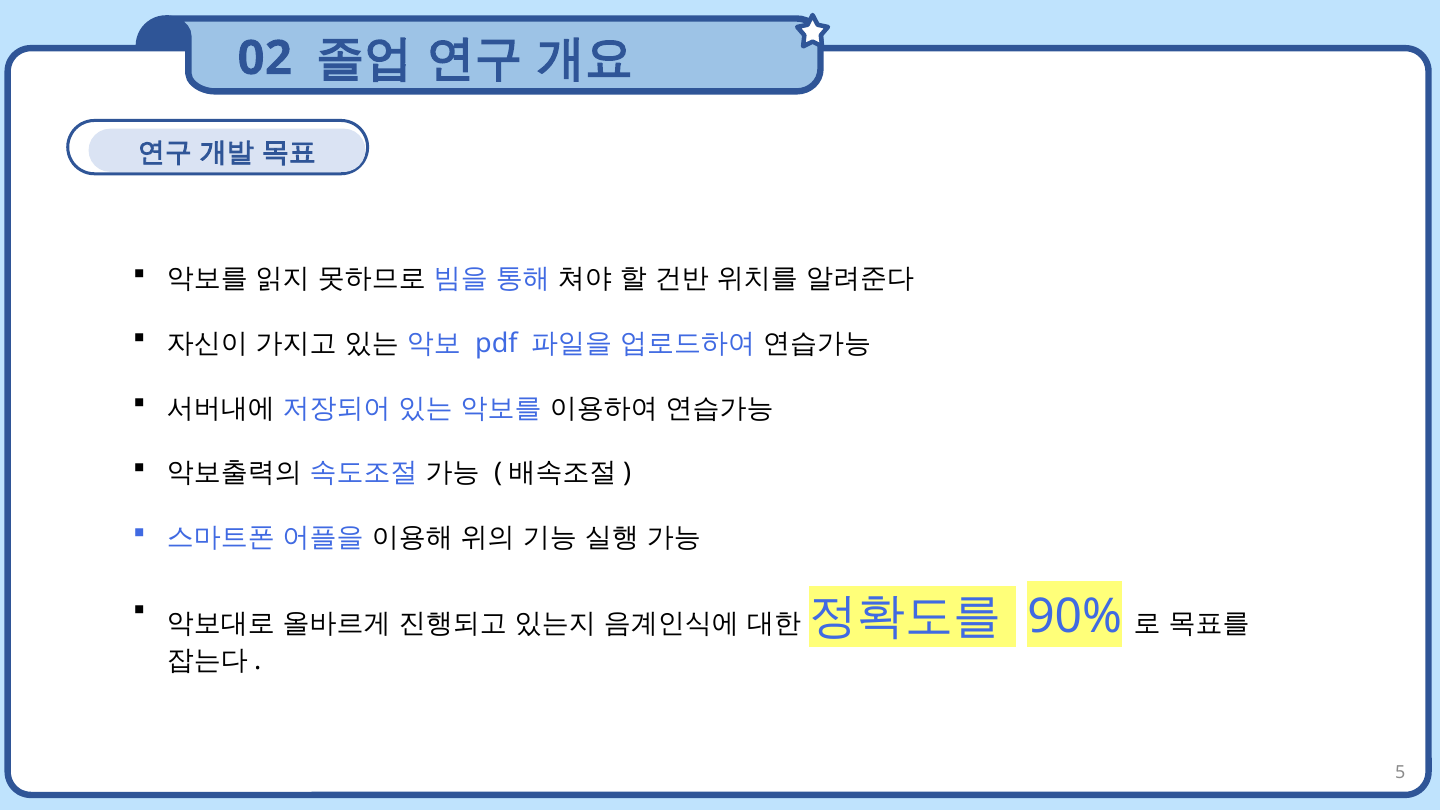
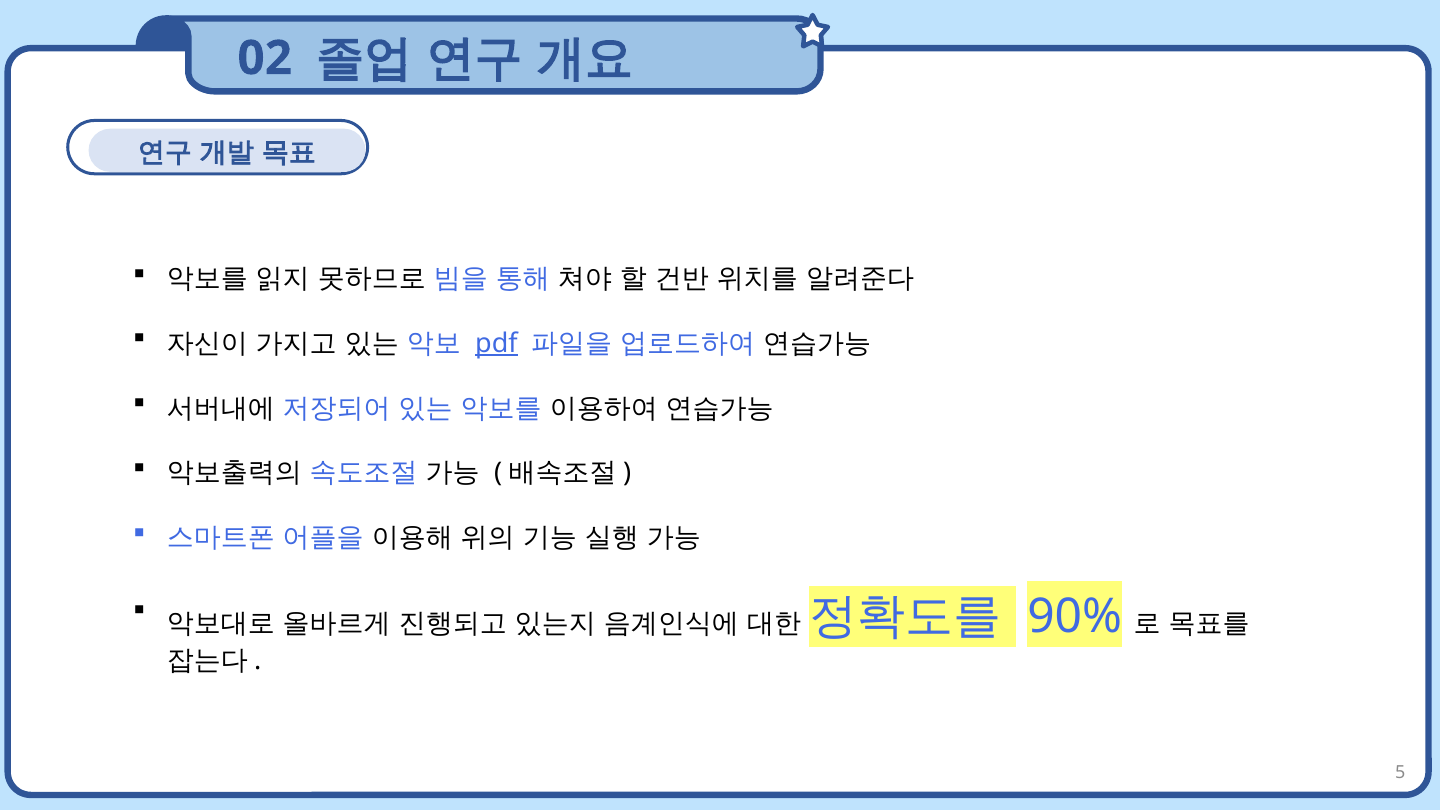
pdf underline: none -> present (496, 343)
